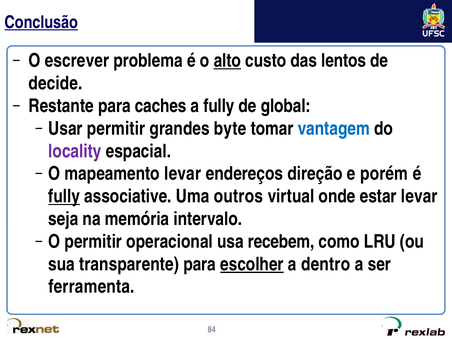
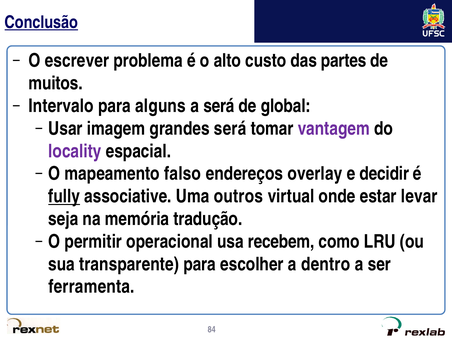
alto underline: present -> none (227, 61)
lentos: lentos -> partes (344, 61)
decide: decide -> muitos (56, 83)
Restante: Restante -> Intervalo (61, 106)
caches: caches -> alguns (161, 106)
a fully: fully -> será (219, 106)
Usar permitir: permitir -> imagem (116, 129)
grandes byte: byte -> será (230, 129)
vantagem colour: blue -> purple (334, 129)
mapeamento levar: levar -> falso (183, 174)
direção: direção -> overlay (315, 174)
porém: porém -> decidir (384, 174)
intervalo: intervalo -> tradução (208, 219)
escolher underline: present -> none (252, 264)
